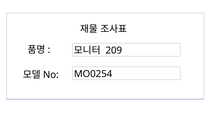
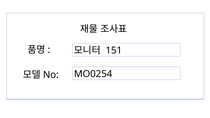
209: 209 -> 151 (114, 50)
